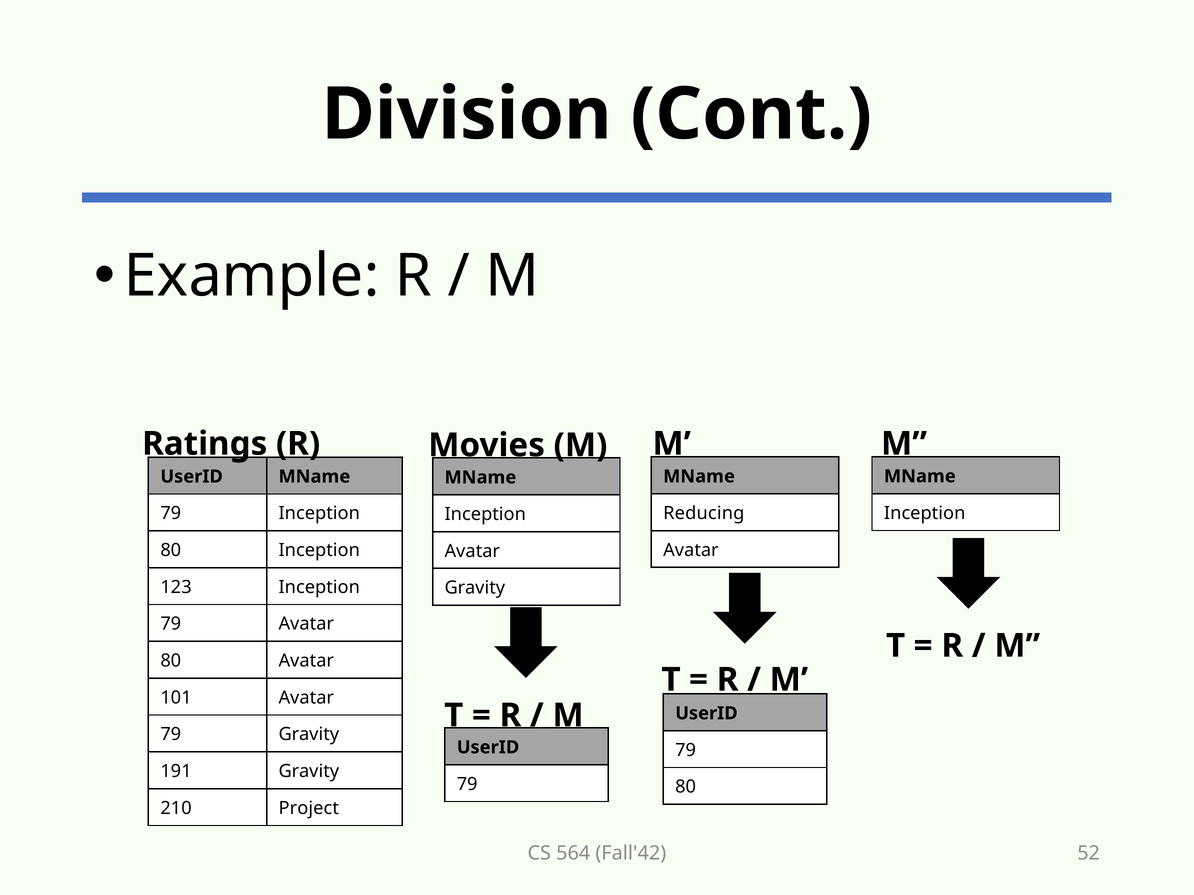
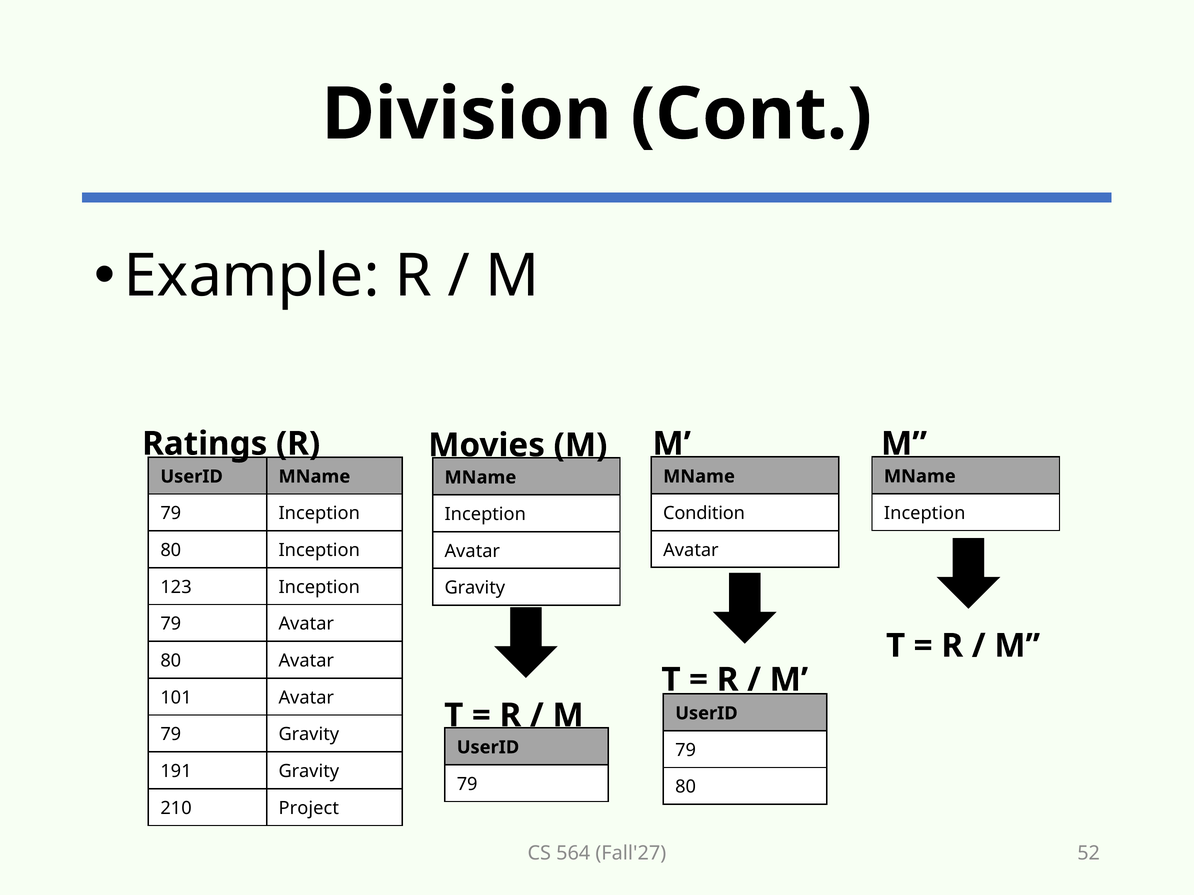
Reducing: Reducing -> Condition (704, 514)
Fall'42: Fall'42 -> Fall'27 (631, 854)
